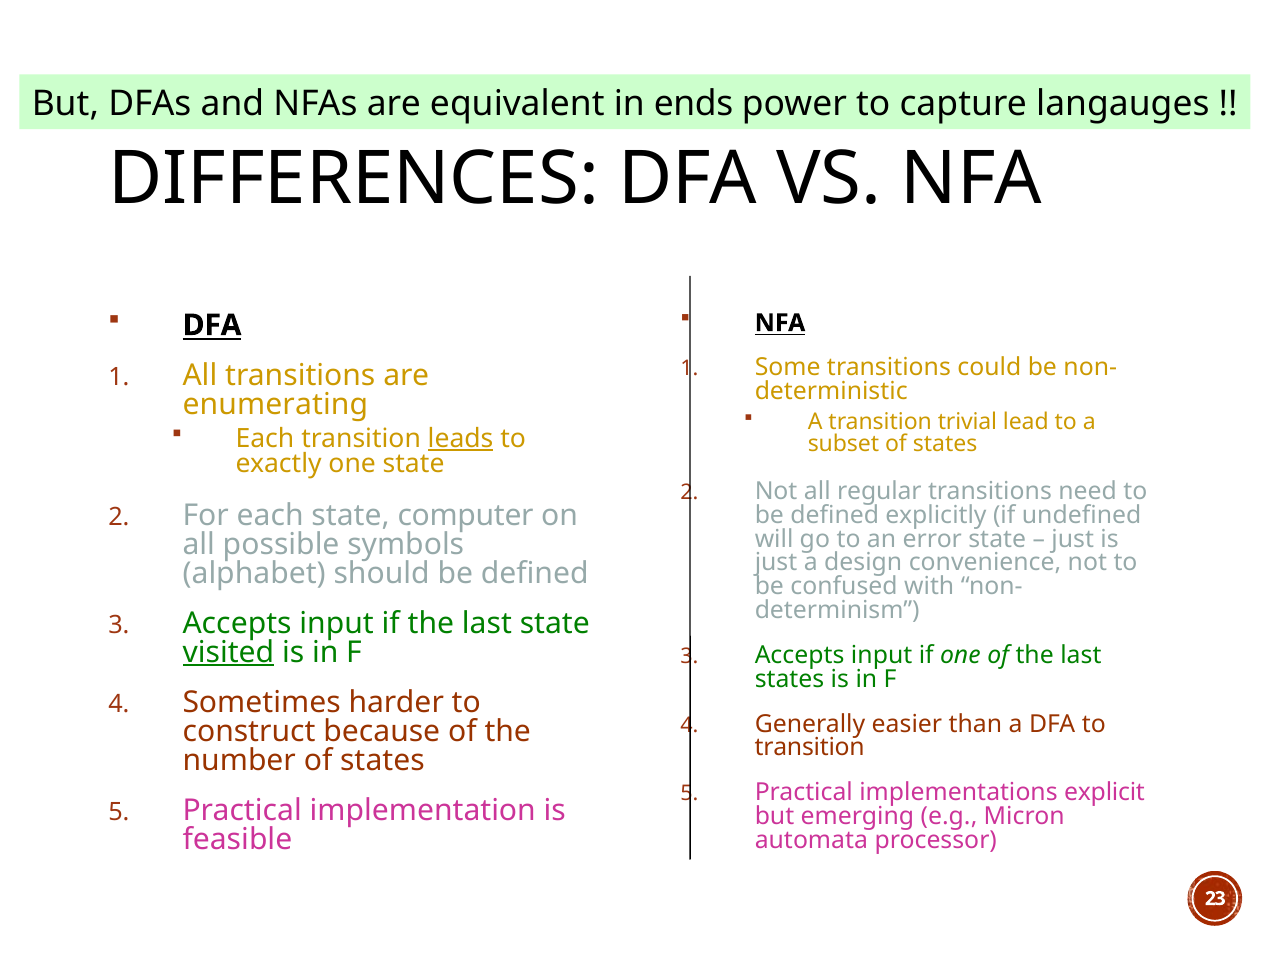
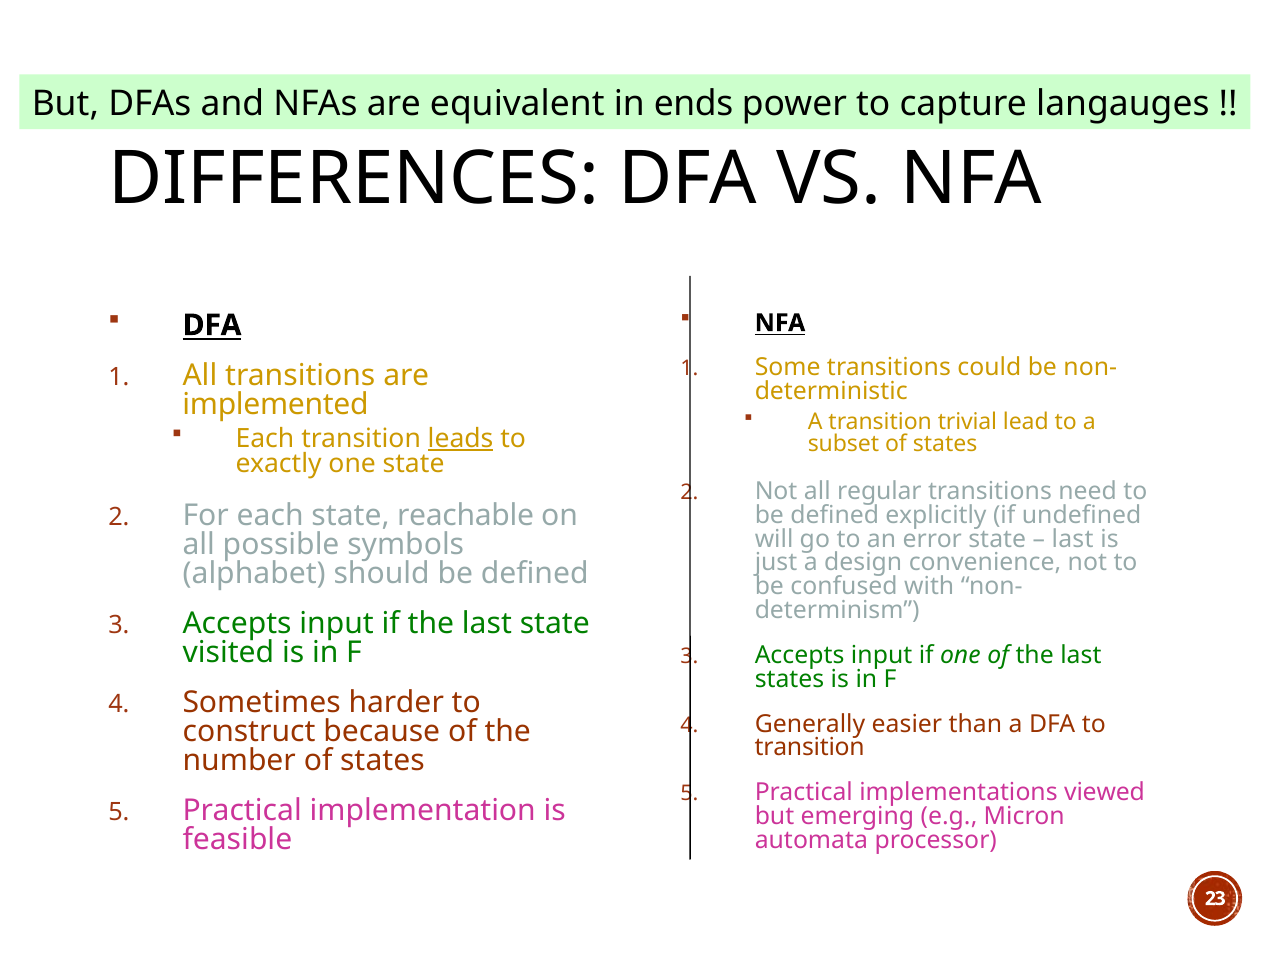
enumerating: enumerating -> implemented (276, 404)
computer: computer -> reachable (466, 516)
just: just -> last (1073, 539)
visited underline: present -> none (228, 653)
explicit: explicit -> viewed (1104, 793)
